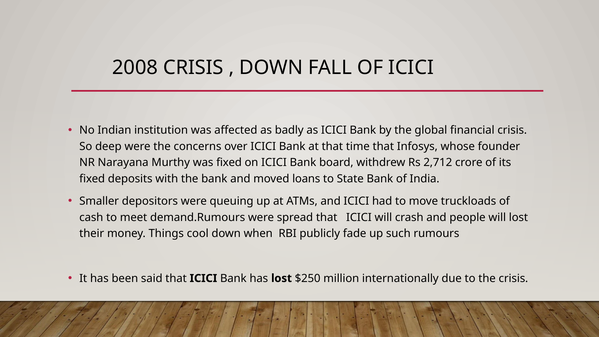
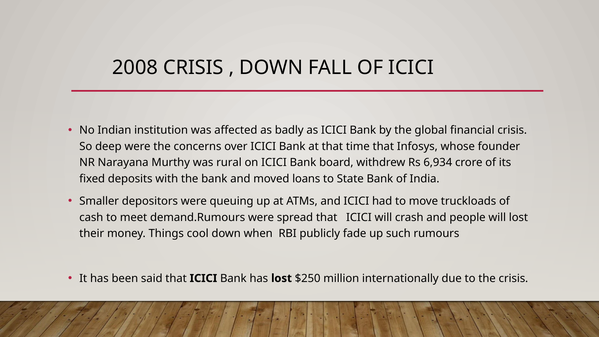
was fixed: fixed -> rural (229, 163)
2,712: 2,712 -> 6,934 (438, 163)
